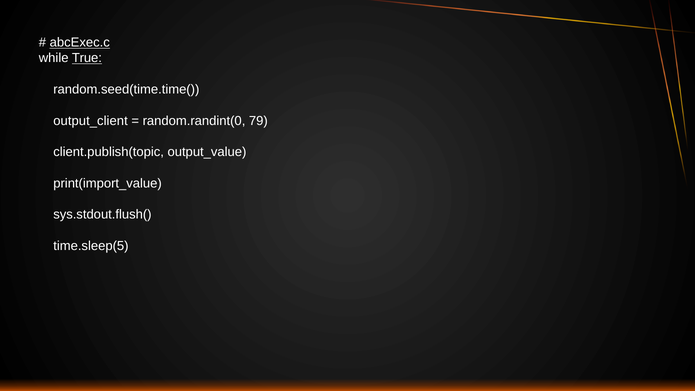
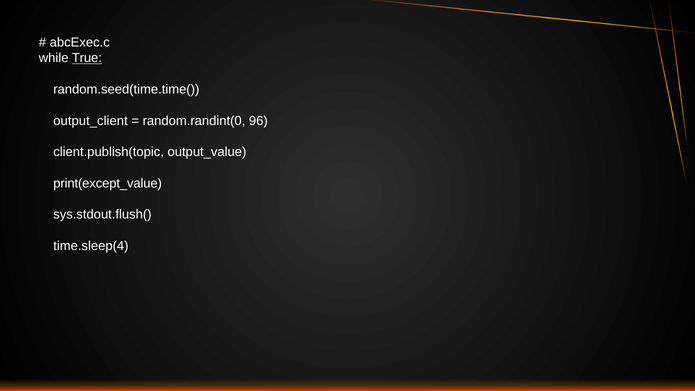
abcExec.c underline: present -> none (80, 43)
79: 79 -> 96 (258, 121)
print(import_value: print(import_value -> print(except_value (108, 183)
time.sleep(5: time.sleep(5 -> time.sleep(4 (91, 246)
